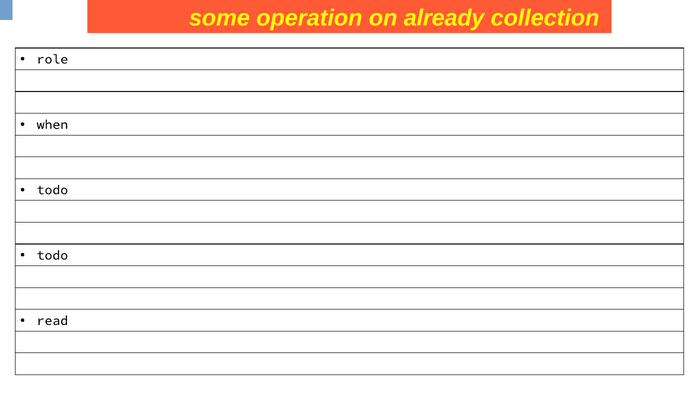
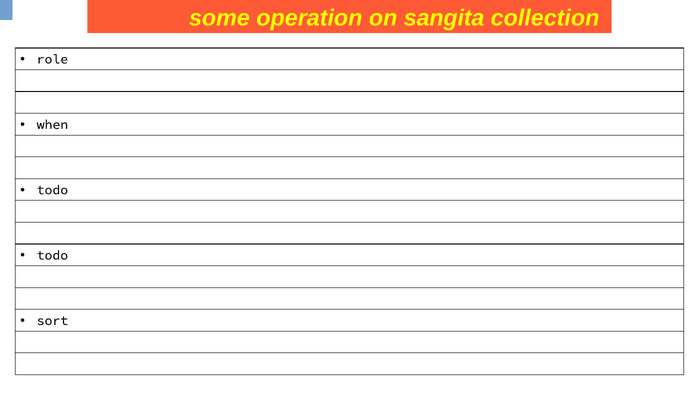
already: already -> sangita (444, 18)
read: read -> sort (52, 321)
